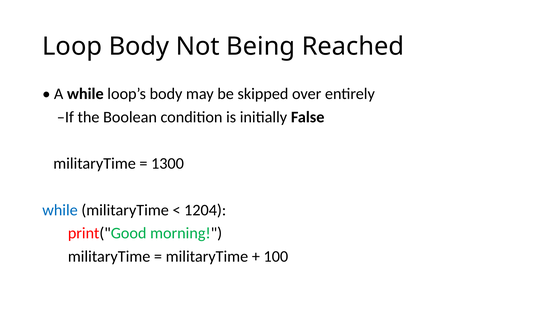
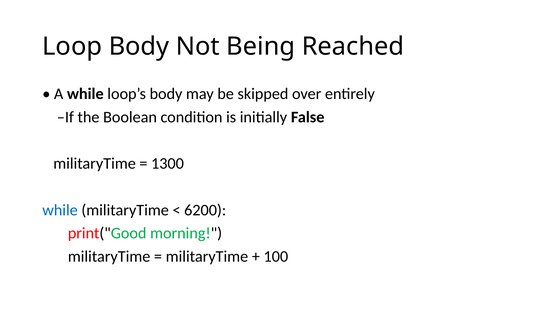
1204: 1204 -> 6200 (205, 210)
